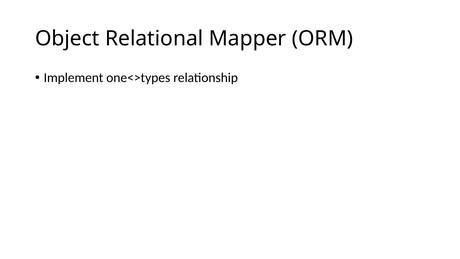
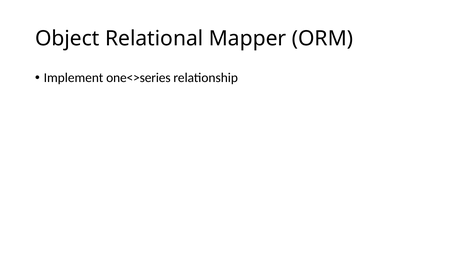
one<>types: one<>types -> one<>series (138, 78)
